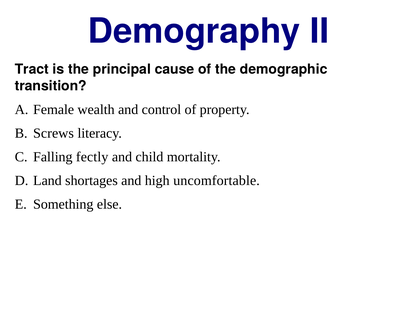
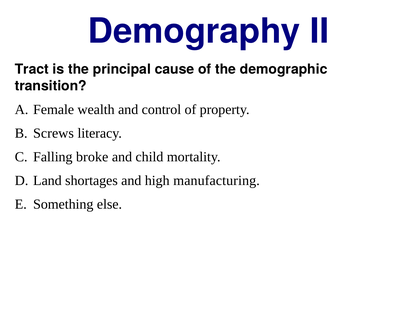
fectly: fectly -> broke (92, 157)
uncomfortable: uncomfortable -> manufacturing (217, 181)
